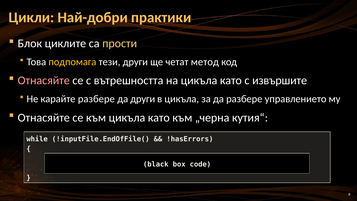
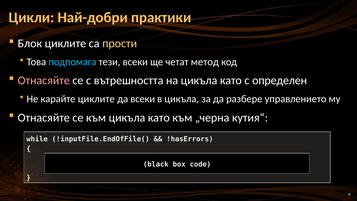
подпомага colour: yellow -> light blue (72, 62)
тези други: други -> всеки (135, 62)
извършите: извършите -> определен (280, 81)
карайте разбере: разбере -> циклите (96, 99)
да други: други -> всеки (143, 99)
